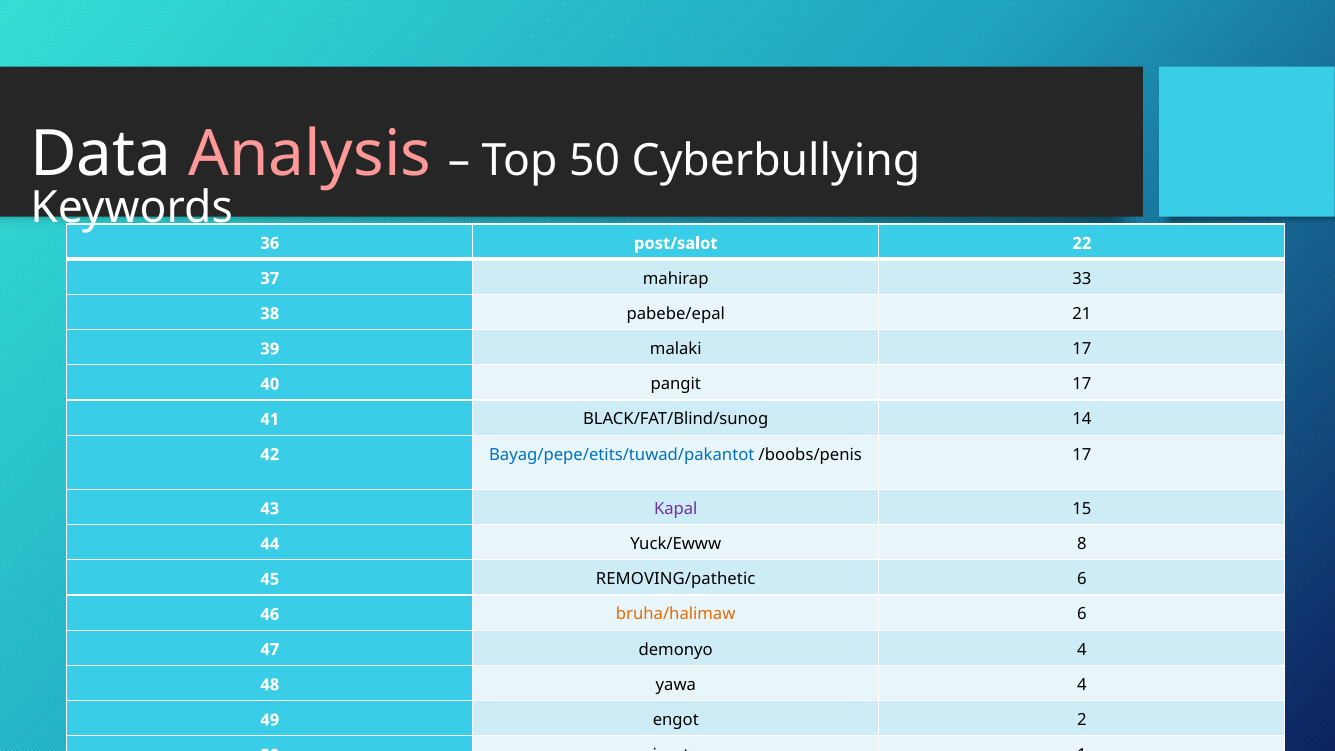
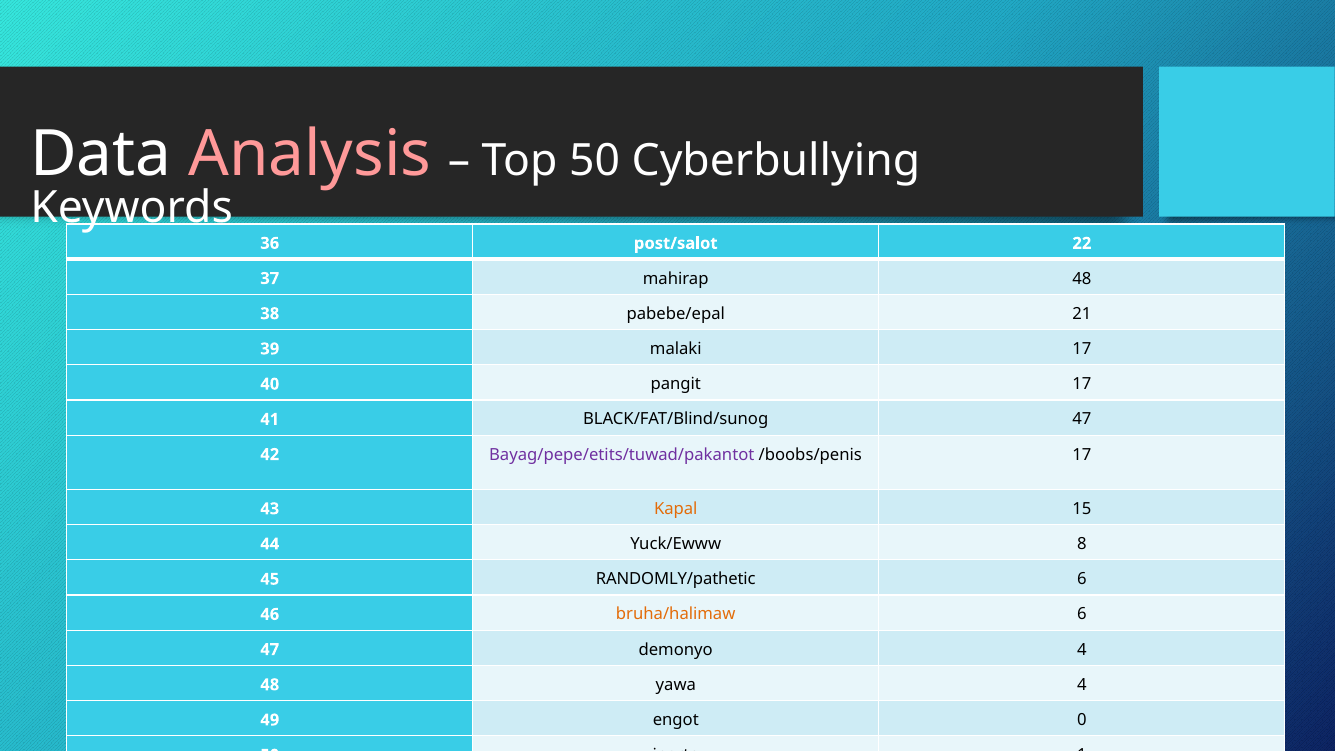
mahirap 33: 33 -> 48 (1082, 278)
BLACK/FAT/Blind/sunog 14: 14 -> 47 (1082, 419)
Bayag/pepe/etits/tuwad/pakantot colour: blue -> purple (622, 454)
Kapal colour: purple -> orange (676, 509)
REMOVING/pathetic: REMOVING/pathetic -> RANDOMLY/pathetic (676, 579)
2: 2 -> 0 (1082, 720)
